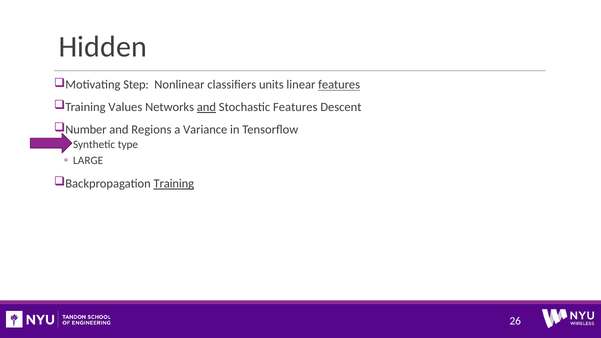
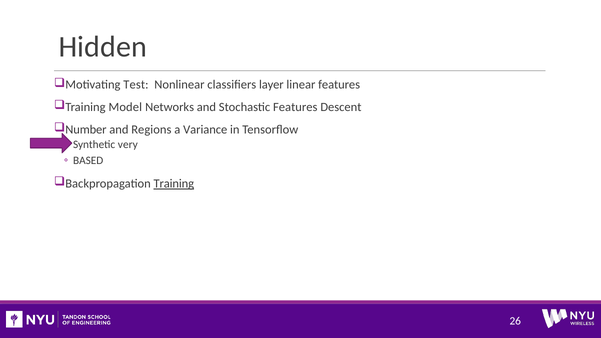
Step: Step -> Test (136, 85)
units: units -> layer (271, 85)
features underline: present -> none (339, 85)
Values: Values -> Model (125, 107)
and underline: present -> none (206, 107)
type: type -> very (128, 145)
LARGE: LARGE -> BASED (88, 161)
